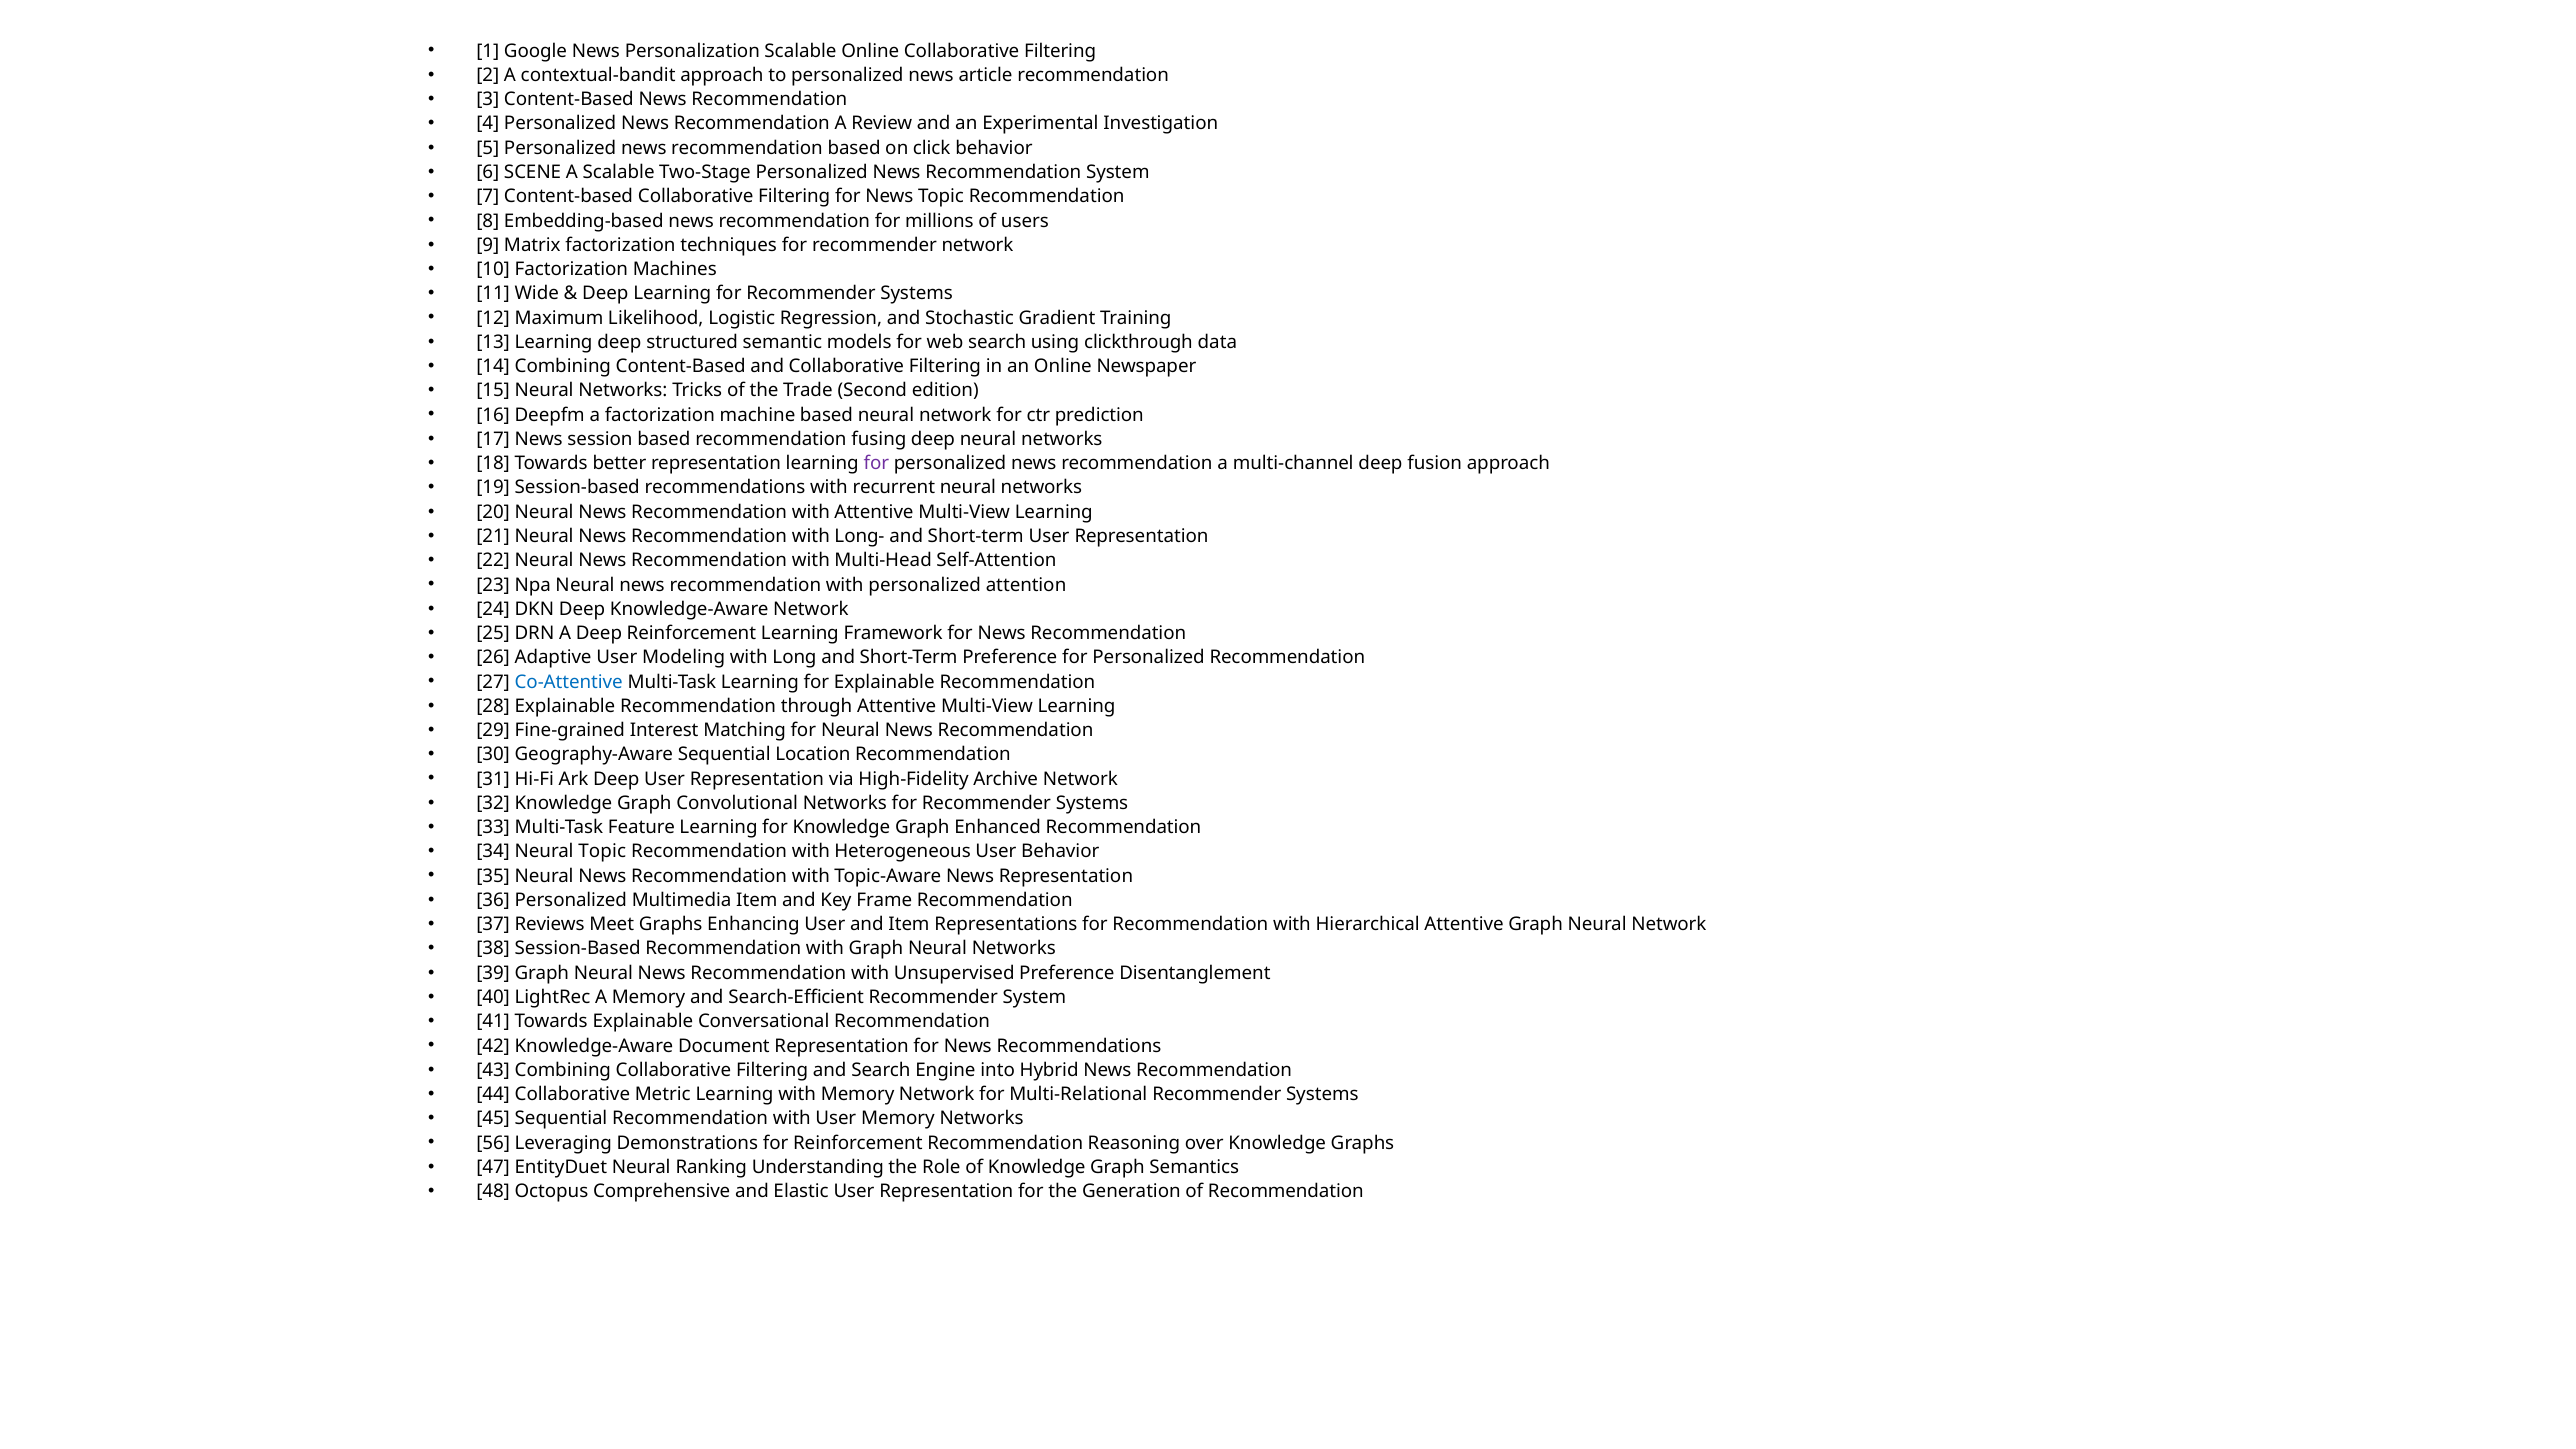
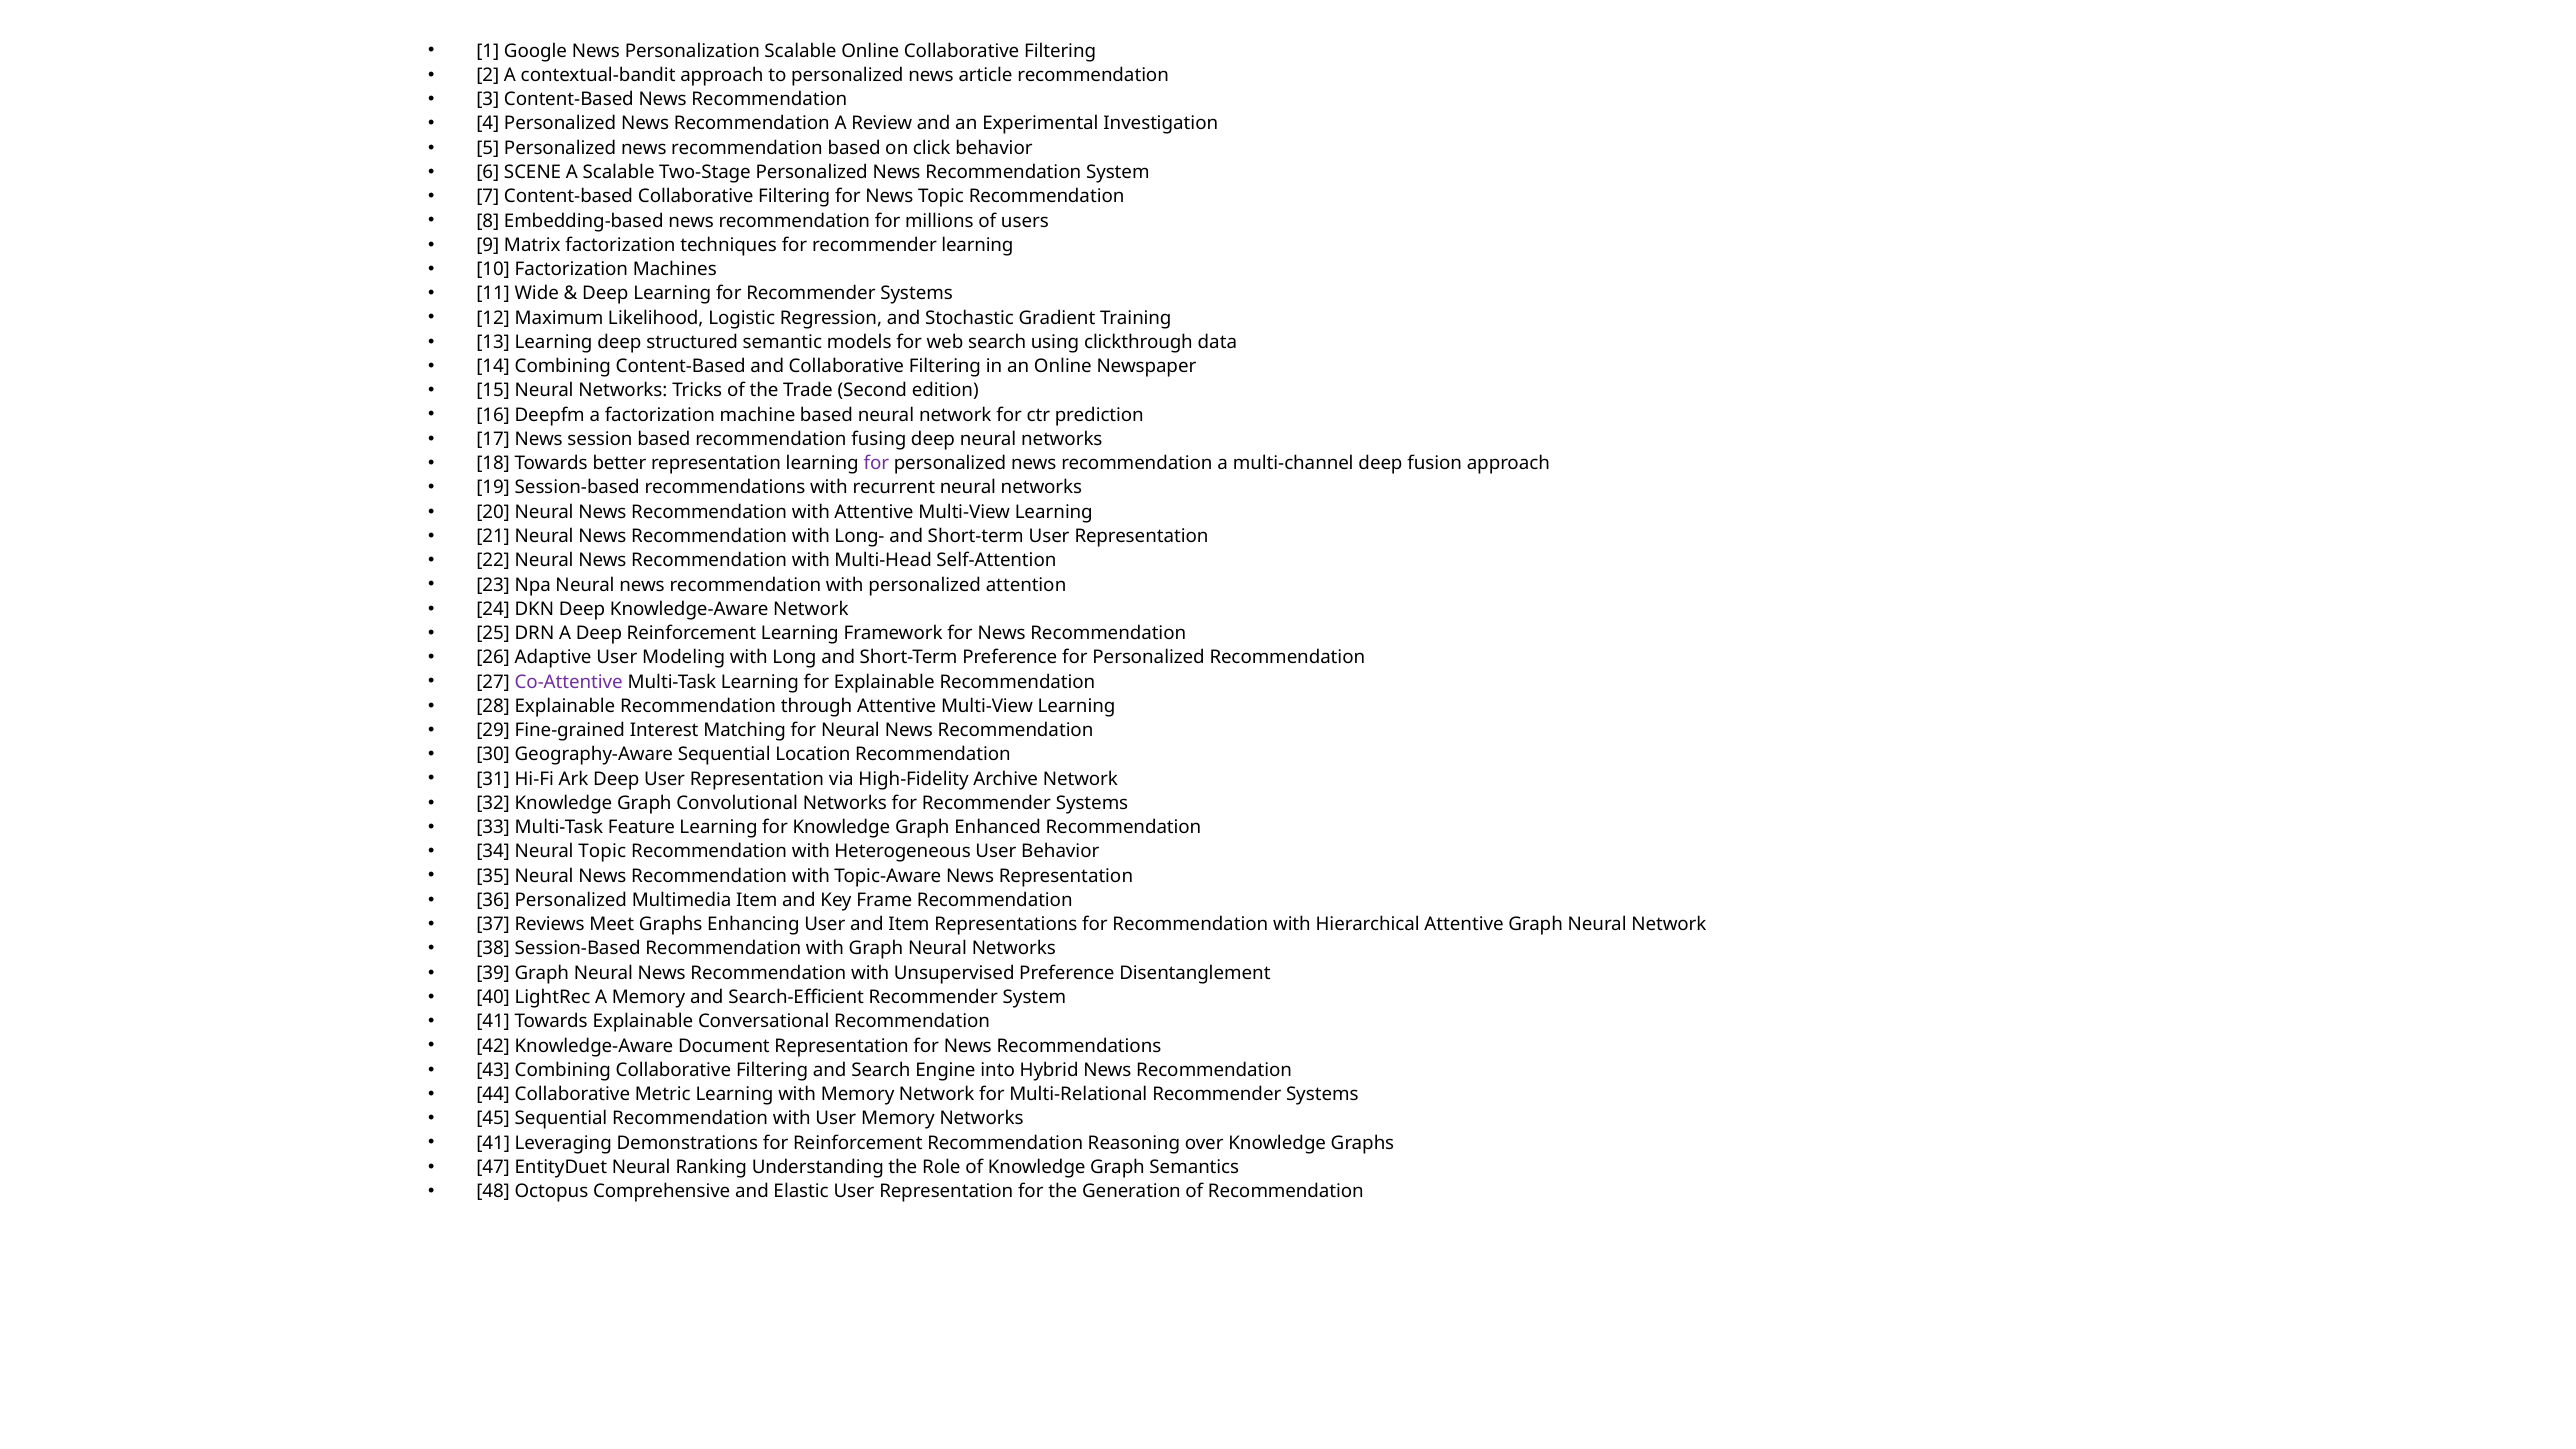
recommender network: network -> learning (977, 245)
Co-Attentive colour: blue -> purple (569, 682)
56: 56 -> 41 (493, 1143)
